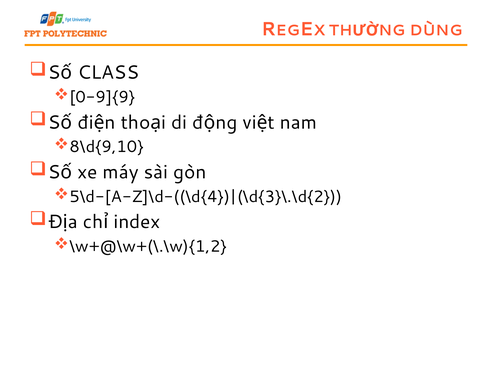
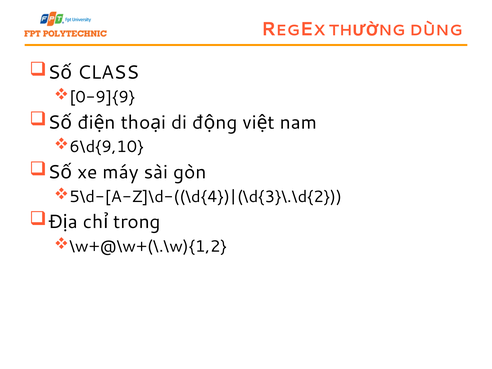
8\d{9,10: 8\d{9,10 -> 6\d{9,10 (107, 147)
index: index -> trong (137, 222)
